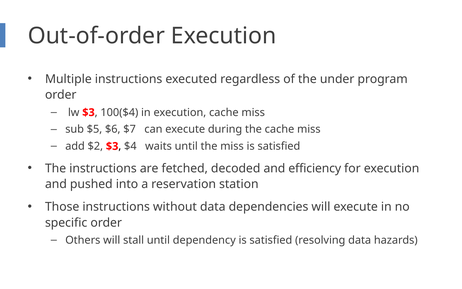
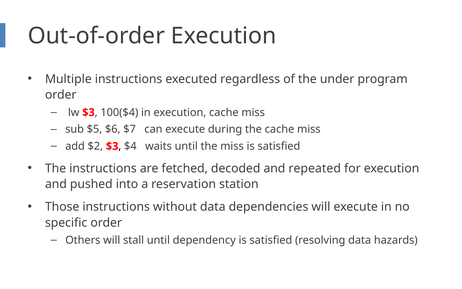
efficiency: efficiency -> repeated (315, 168)
